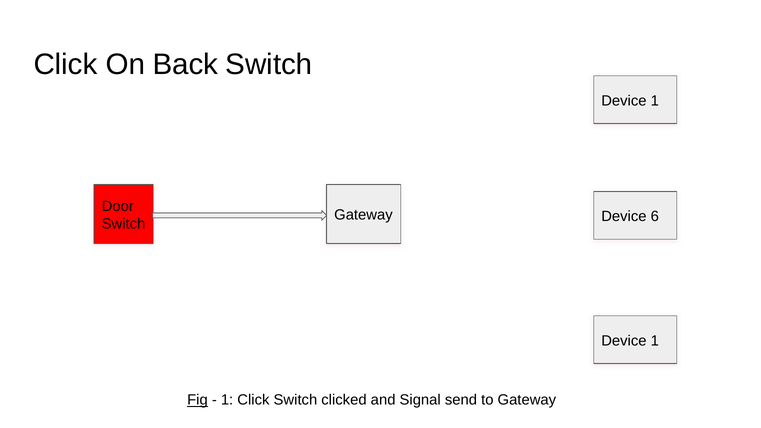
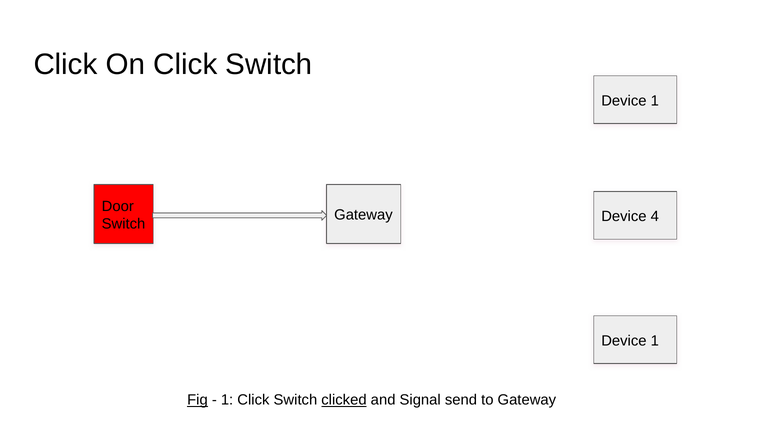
On Back: Back -> Click (185, 64)
6: 6 -> 4 (655, 216)
clicked underline: none -> present (344, 400)
